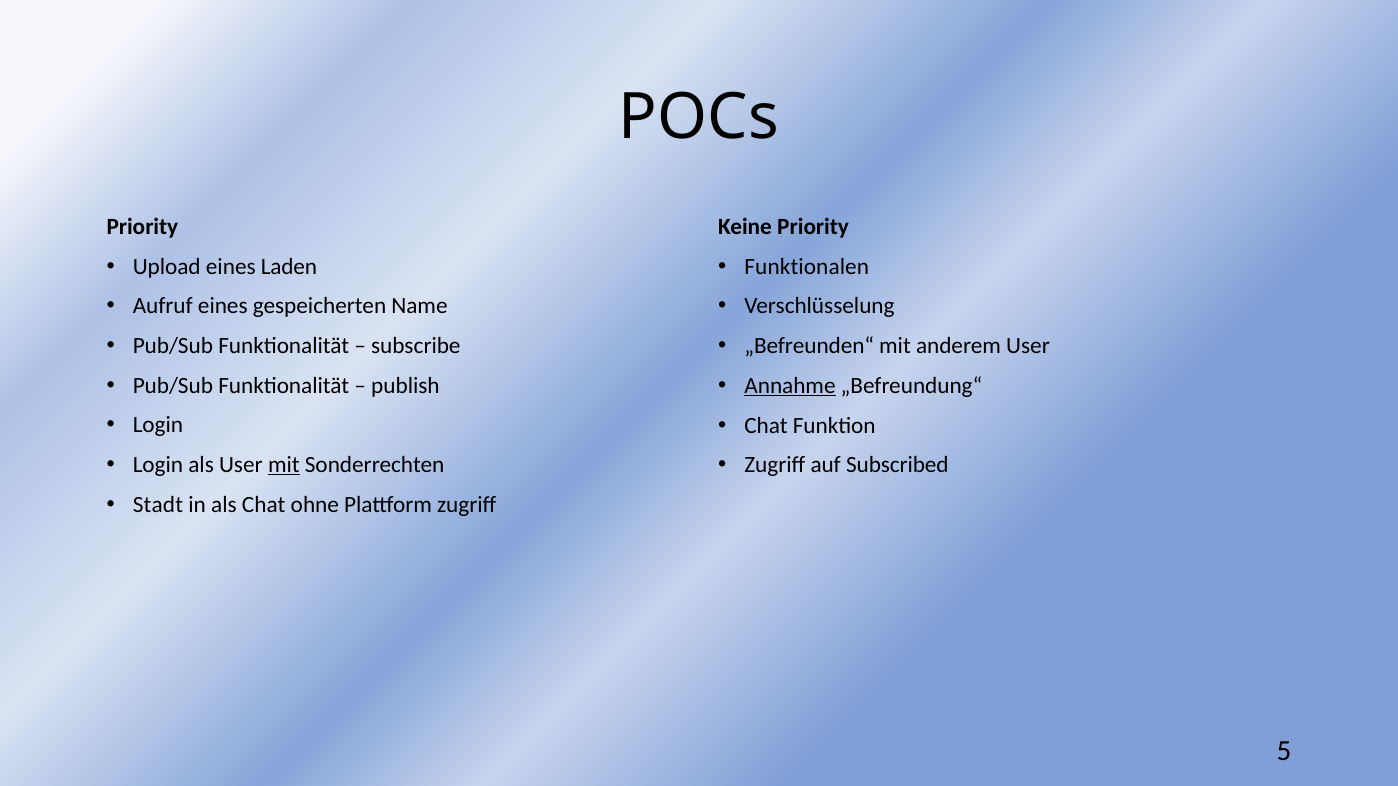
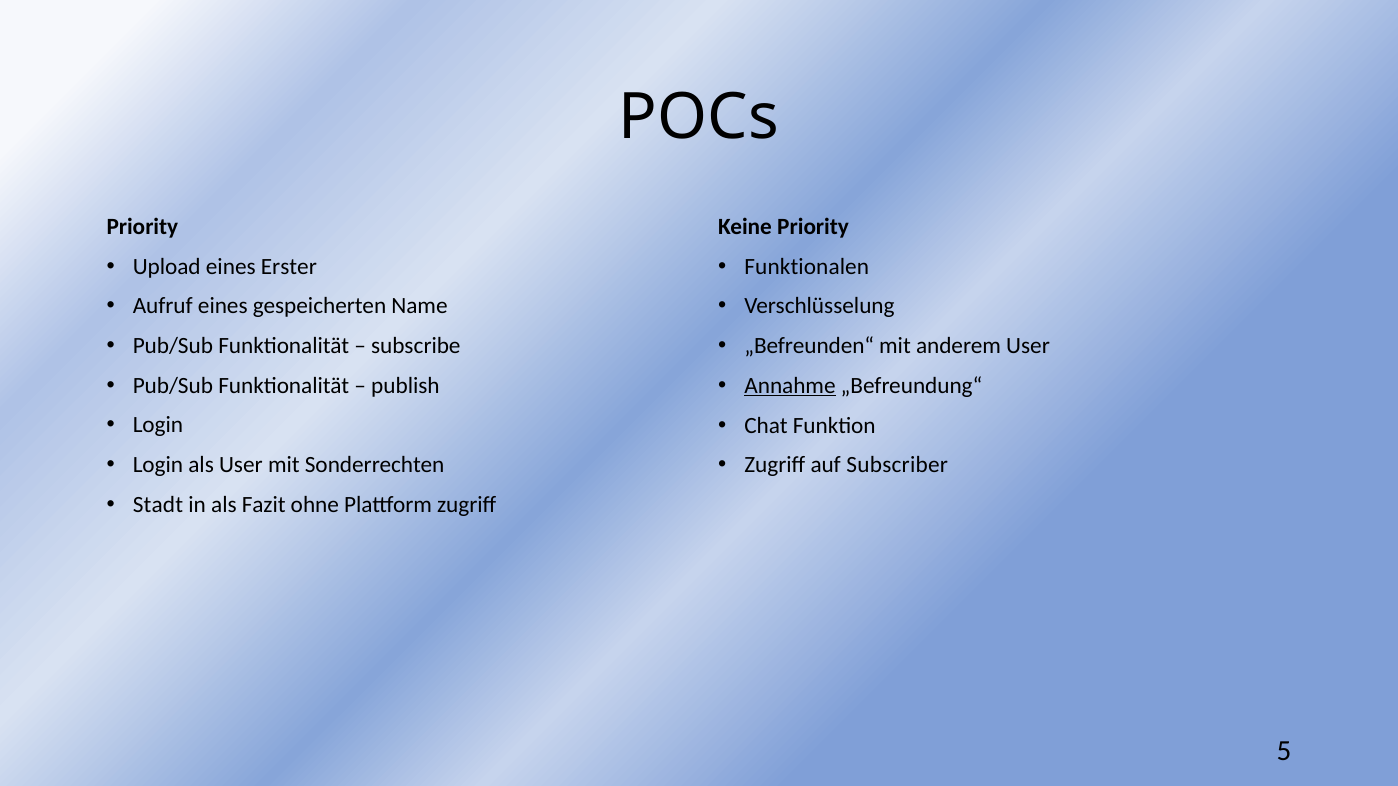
Laden: Laden -> Erster (289, 267)
mit underline: present -> none (284, 465)
Subscribed: Subscribed -> Subscriber (897, 465)
als Chat: Chat -> Fazit (264, 505)
